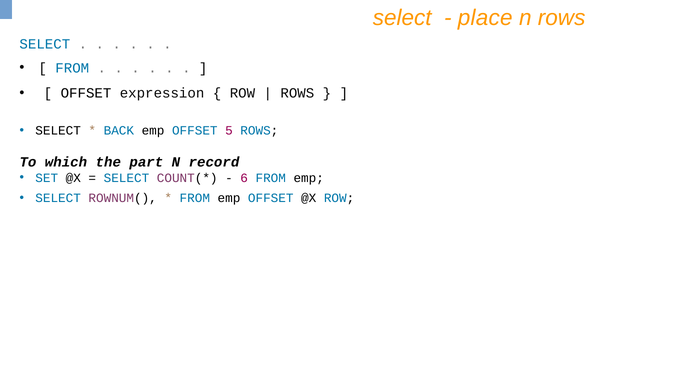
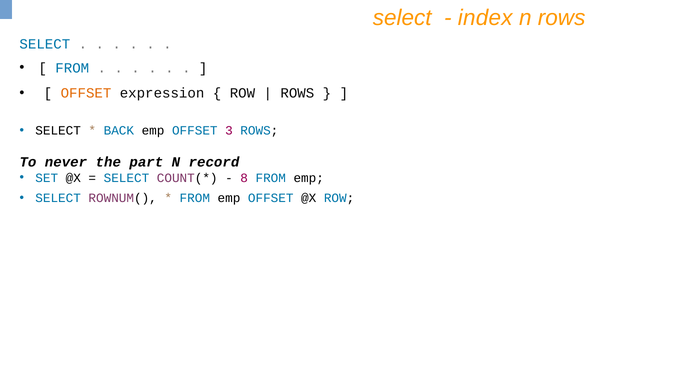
place: place -> index (485, 18)
OFFSET colour: black -> orange (86, 93)
5: 5 -> 3 (229, 131)
which: which -> never (66, 162)
6: 6 -> 8 (244, 178)
